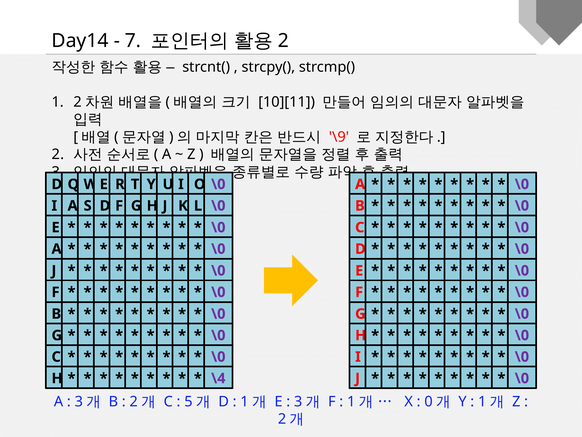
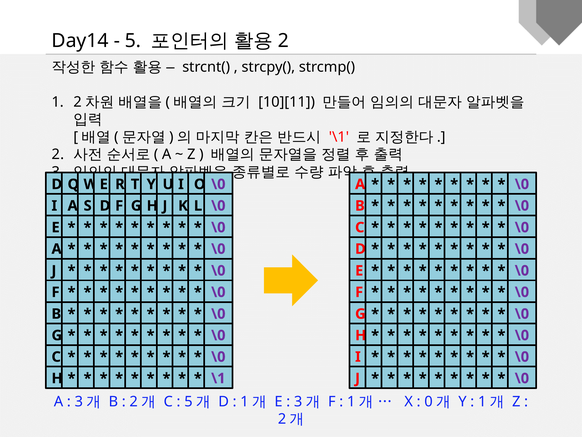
7: 7 -> 5 (133, 41)
\9: \9 -> \1 (339, 137)
H \4: \4 -> \1 (218, 378)
